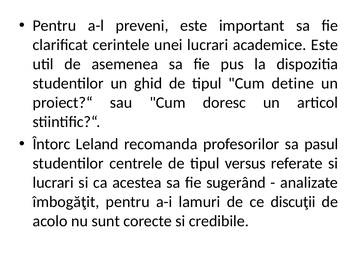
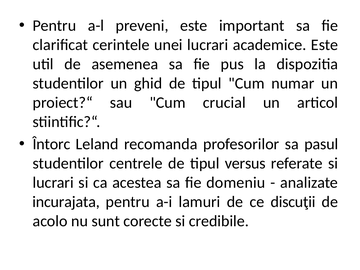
detine: detine -> numar (293, 83)
doresc: doresc -> crucial (224, 103)
sugerând: sugerând -> domeniu (236, 183)
îmbogăţit: îmbogăţit -> incurajata (66, 202)
